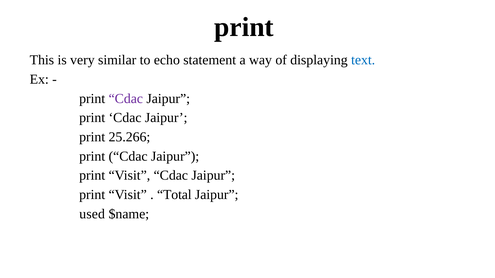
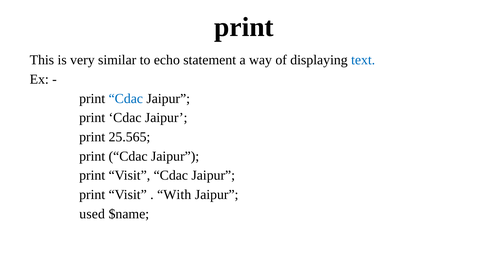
Cdac colour: purple -> blue (126, 99)
25.266: 25.266 -> 25.565 (129, 137)
Total: Total -> With (174, 195)
